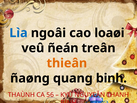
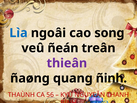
loaøi: loaøi -> song (109, 33)
thieân colour: orange -> purple (67, 63)
binh: binh -> ñinh (111, 78)
